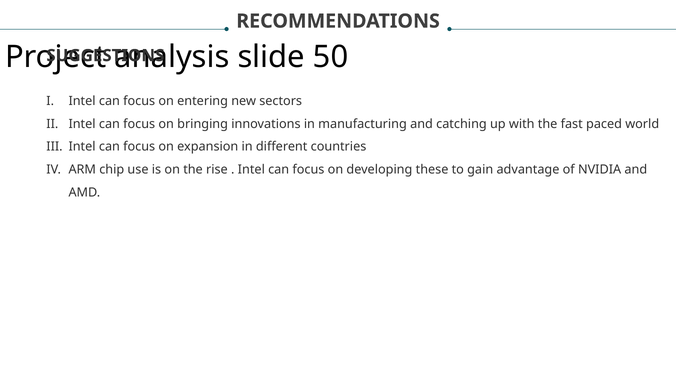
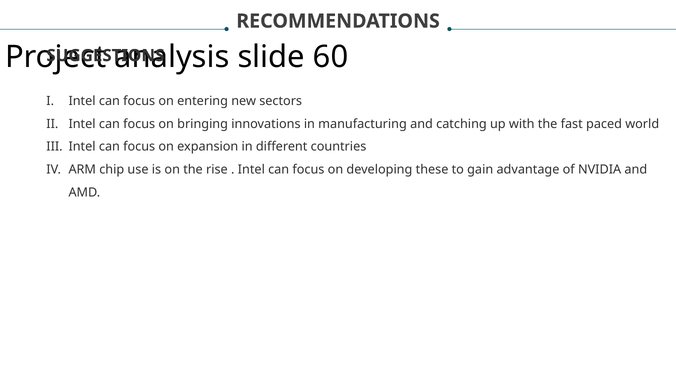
50: 50 -> 60 (331, 57)
